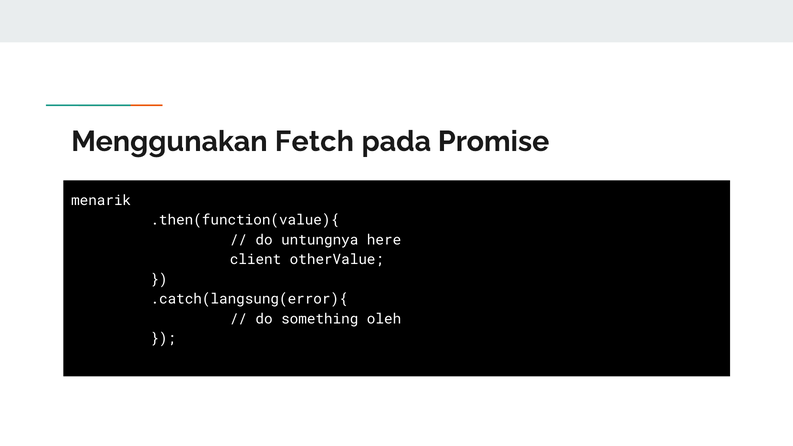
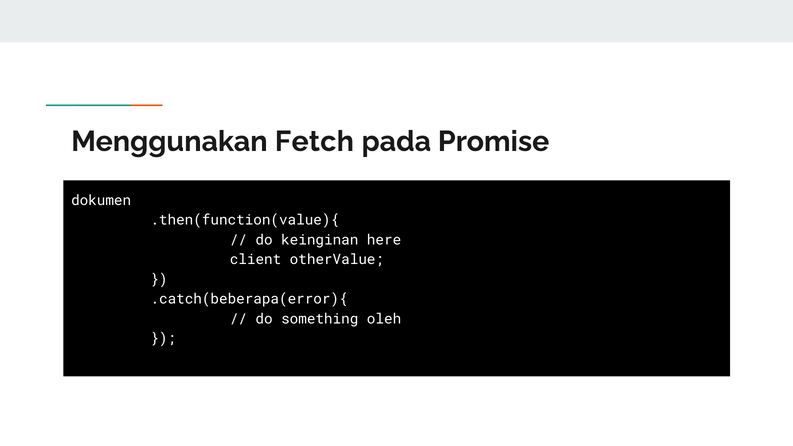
menarik: menarik -> dokumen (101, 200)
untungnya: untungnya -> keinginan (320, 240)
.catch(langsung(error){: .catch(langsung(error){ -> .catch(beberapa(error){ (249, 299)
